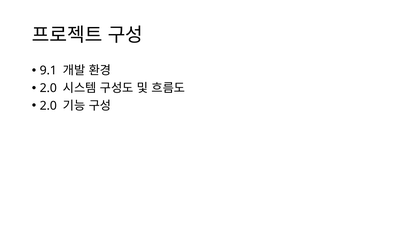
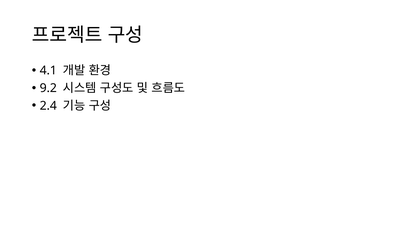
9.1: 9.1 -> 4.1 (48, 71)
2.0: 2.0 -> 9.2 (48, 88)
2.0: 2.0 -> 2.4 (48, 106)
